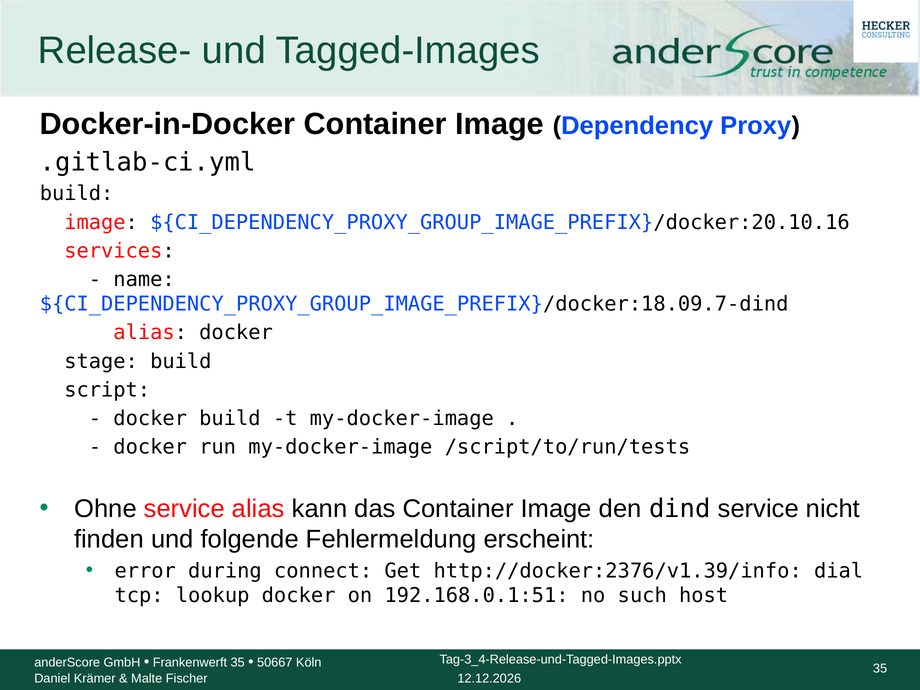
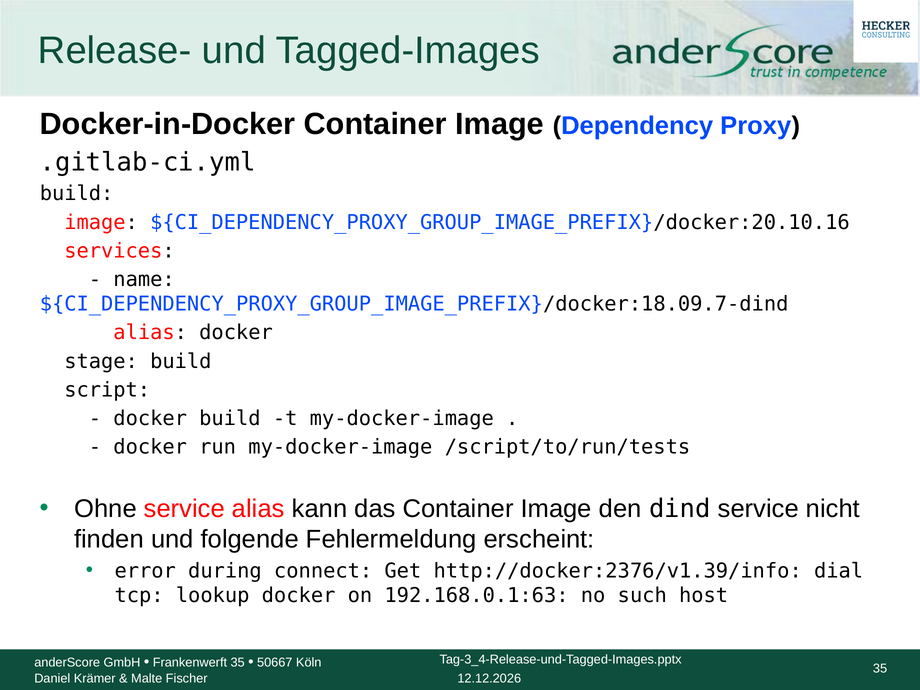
192.168.0.1:51: 192.168.0.1:51 -> 192.168.0.1:63 (477, 595)
